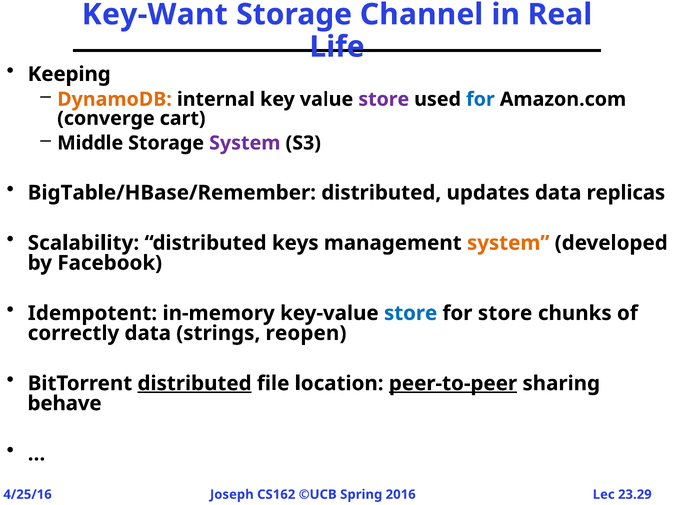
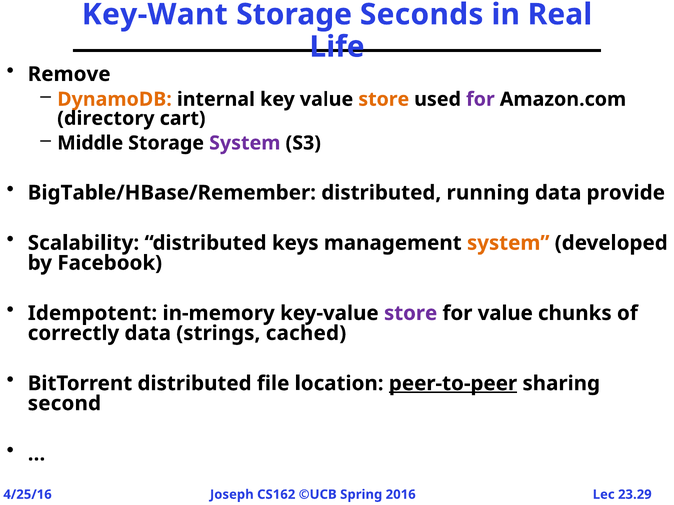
Channel: Channel -> Seconds (422, 14)
Keeping: Keeping -> Remove (69, 74)
store colour: purple -> orange (384, 99)
for colour: blue -> purple (480, 99)
converge: converge -> directory (106, 118)
updates: updates -> running (488, 193)
replicas: replicas -> provide (626, 193)
store colour: blue -> purple (411, 314)
for store: store -> value (505, 314)
reopen: reopen -> cached (306, 334)
distributed underline: present -> none (195, 384)
behave: behave -> second (64, 404)
